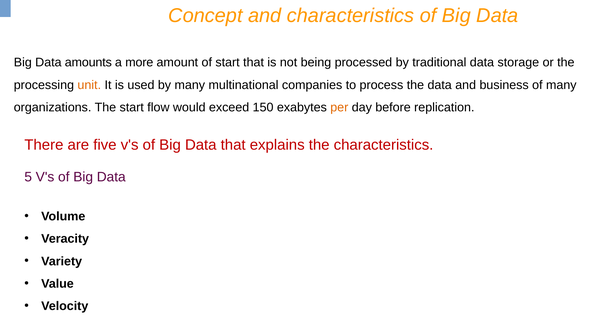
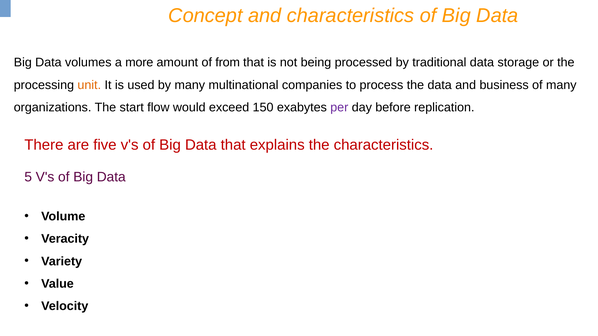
amounts: amounts -> volumes (88, 63)
of start: start -> from (228, 63)
per colour: orange -> purple (339, 107)
